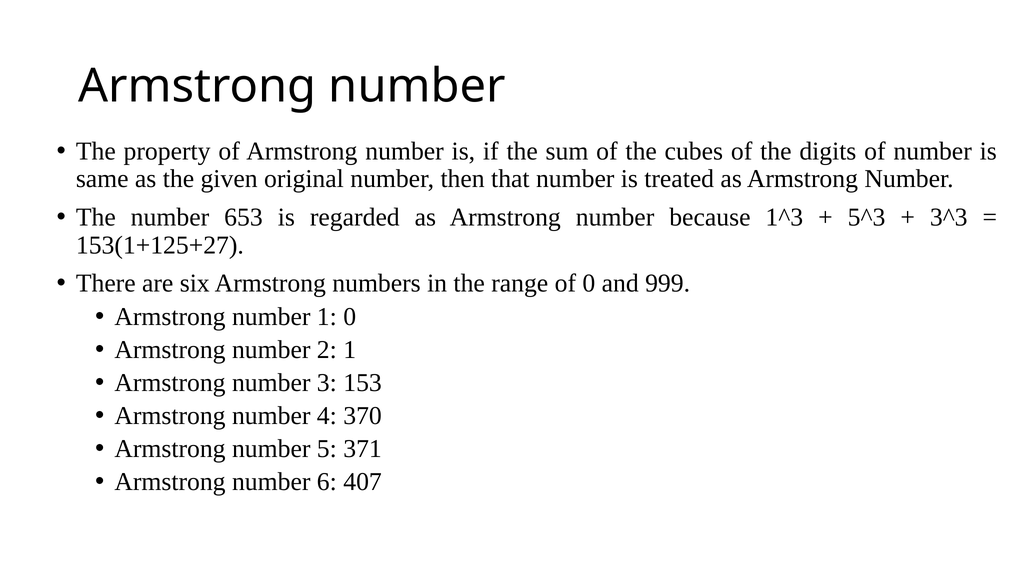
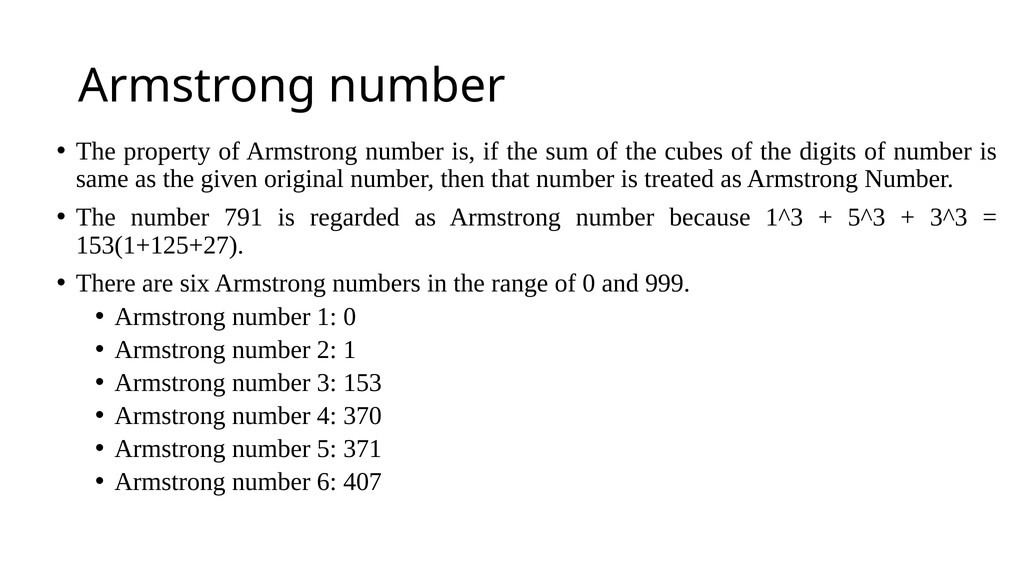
653: 653 -> 791 (243, 217)
